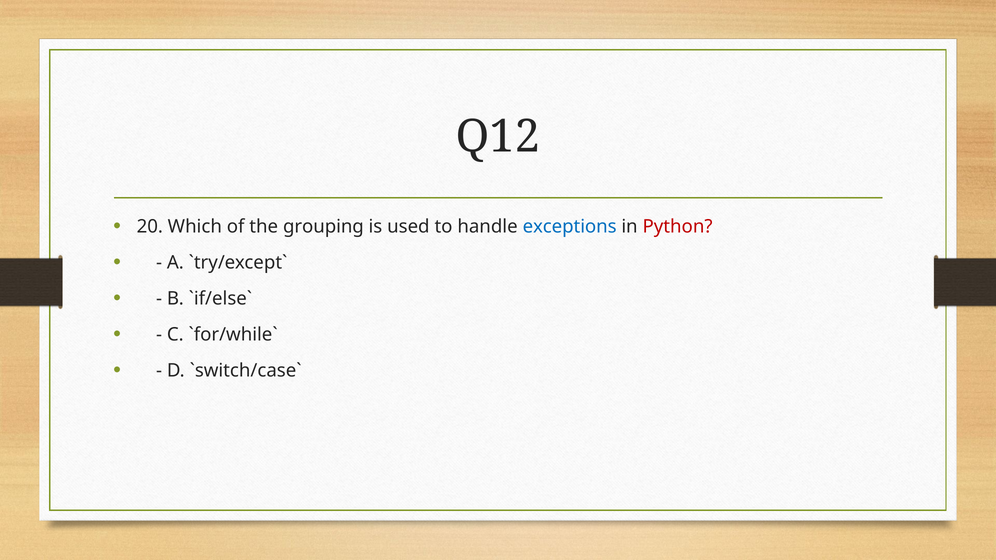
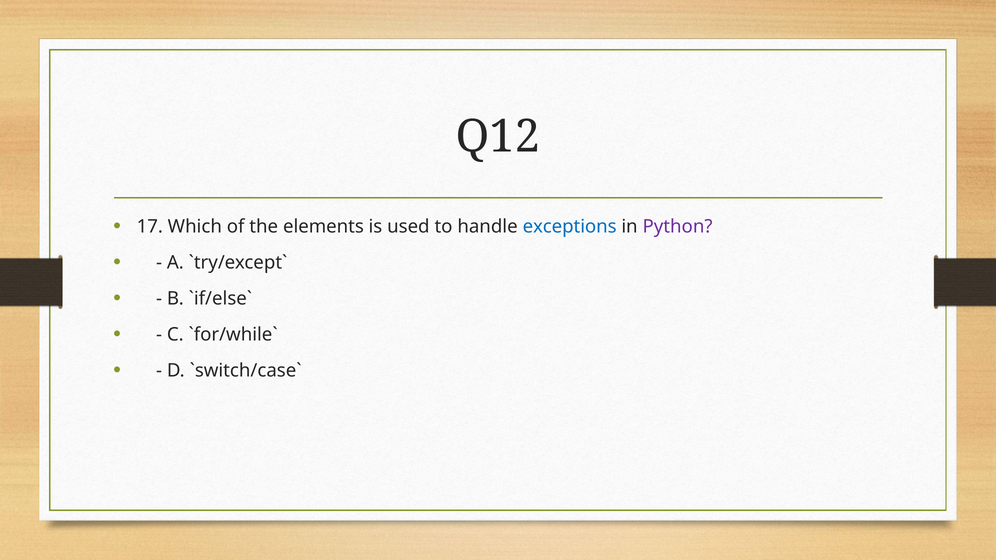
20: 20 -> 17 (150, 227)
grouping: grouping -> elements (323, 227)
Python colour: red -> purple (678, 227)
